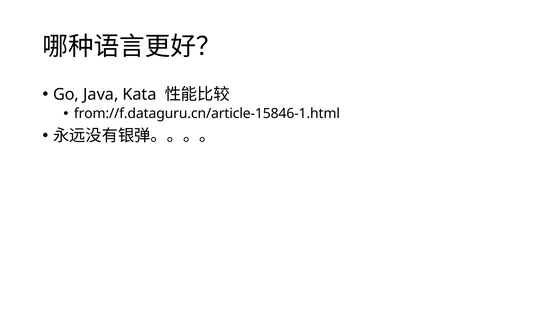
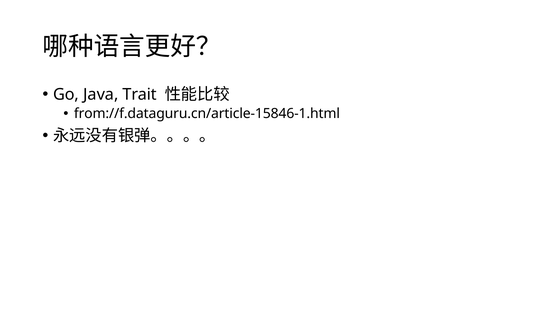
Kata: Kata -> Trait (140, 94)
